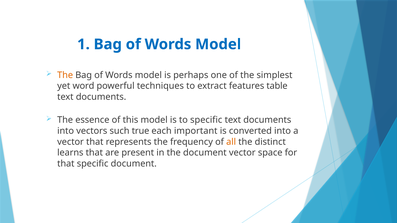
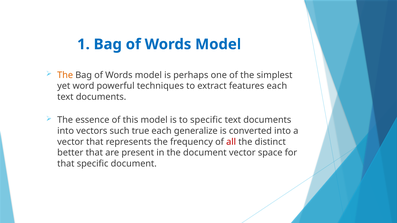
features table: table -> each (277, 86)
important: important -> generalize (196, 131)
all colour: orange -> red (231, 142)
learns: learns -> better (70, 153)
